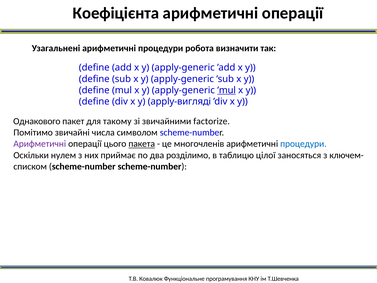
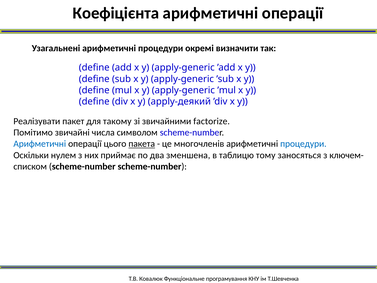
робота: робота -> окремі (200, 48)
’mul underline: present -> none (227, 90)
apply-вигляді: apply-вигляді -> apply-деякий (179, 101)
Однакового: Однакового -> Реалізувати (37, 121)
Арифметичні colour: purple -> blue (40, 144)
розділимо: розділимо -> зменшена (188, 155)
цілої: цілої -> тому (266, 155)
